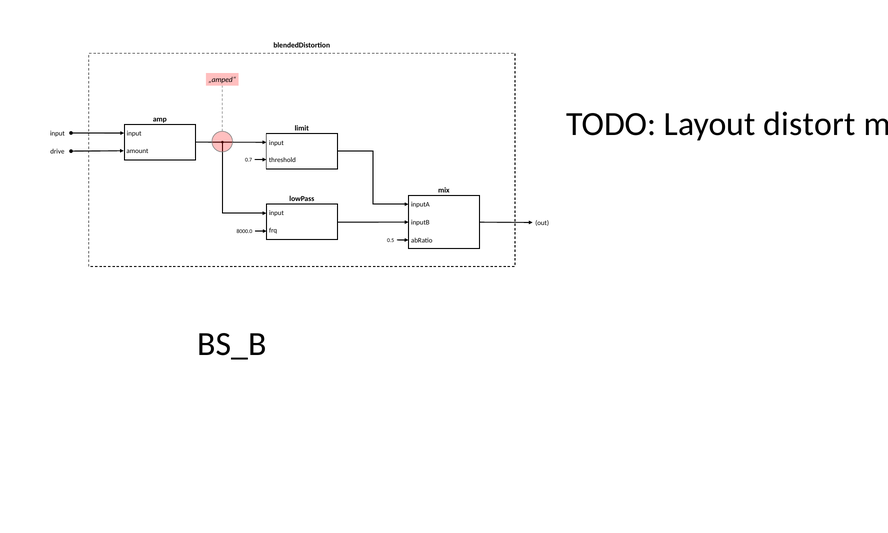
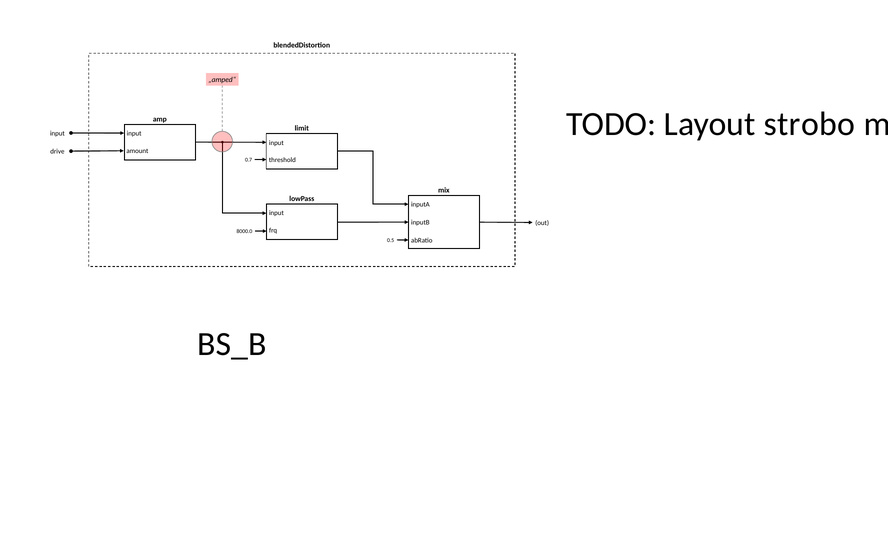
distort: distort -> strobo (809, 124)
